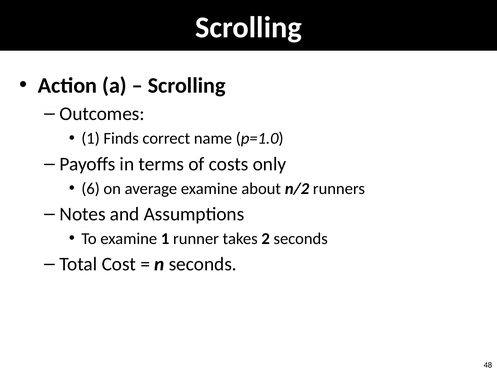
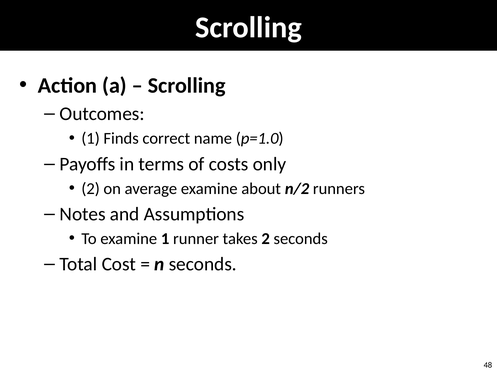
6: 6 -> 2 (91, 189)
